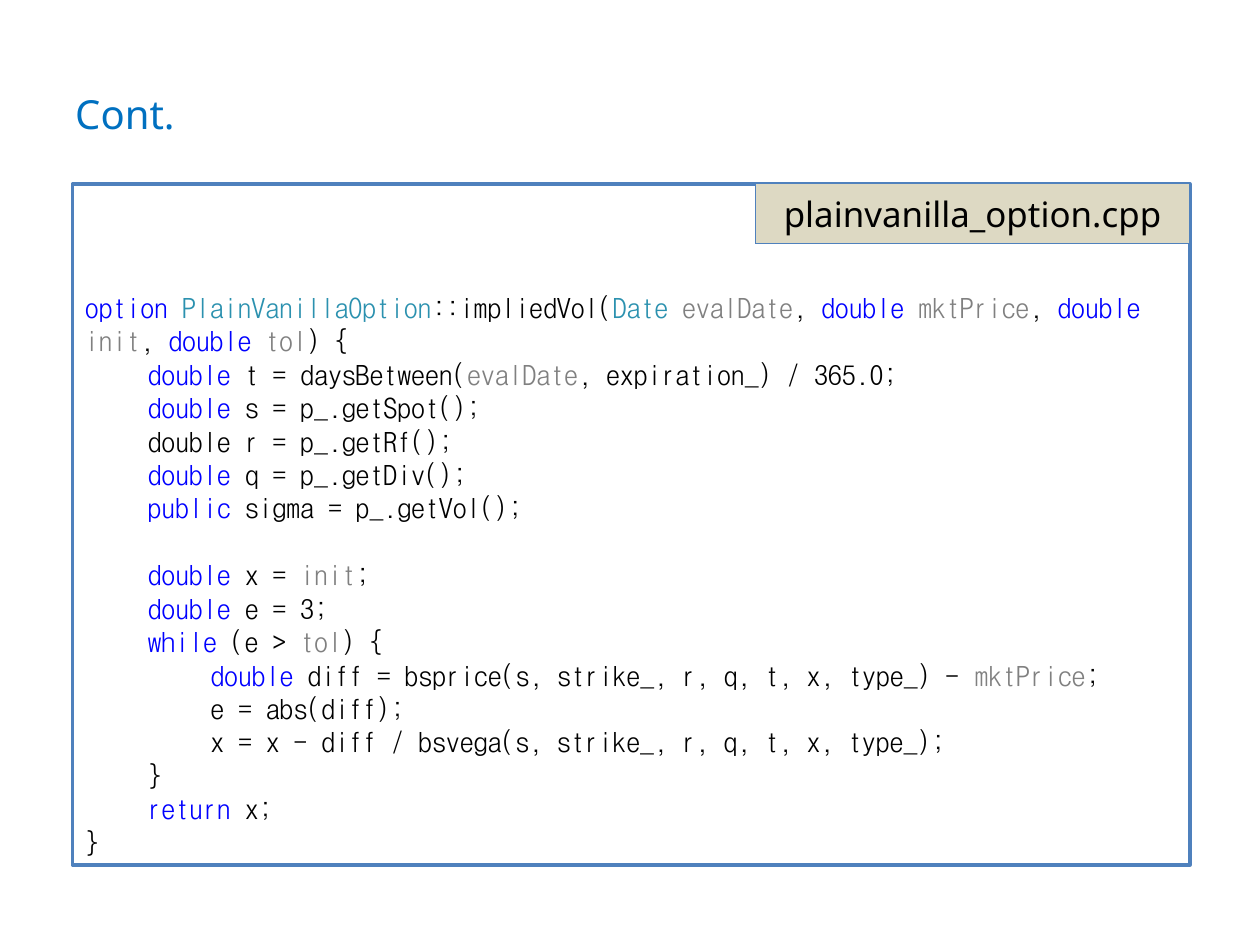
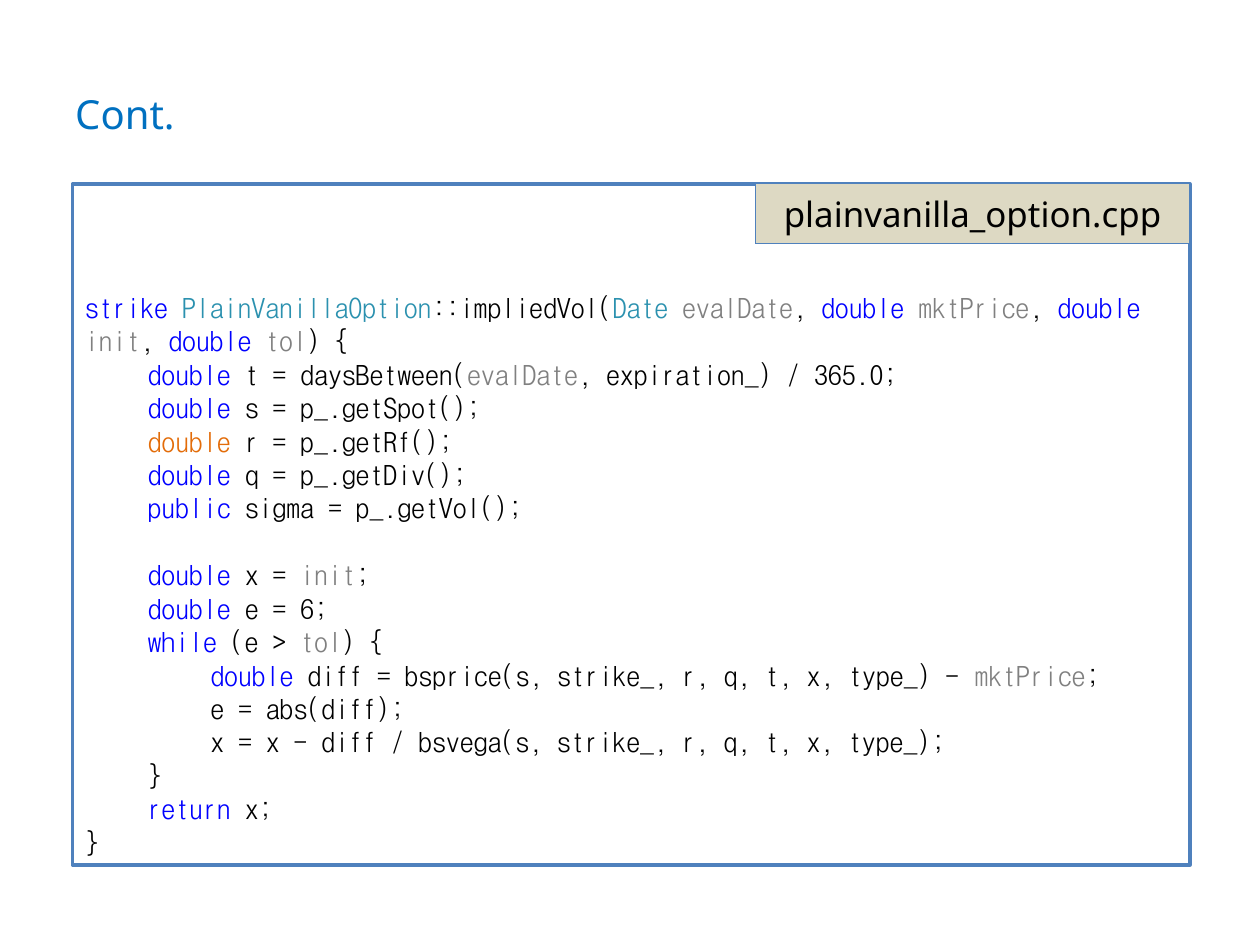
option: option -> strike (127, 309)
double colour: black -> orange (189, 443)
3: 3 -> 6 (314, 610)
